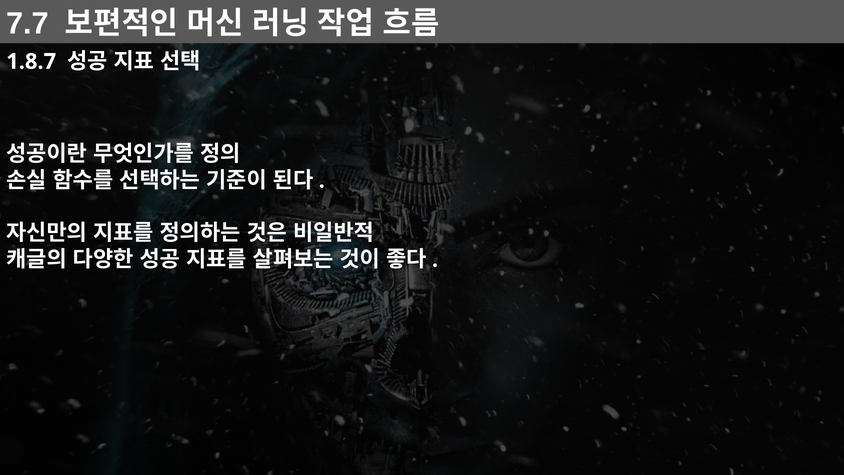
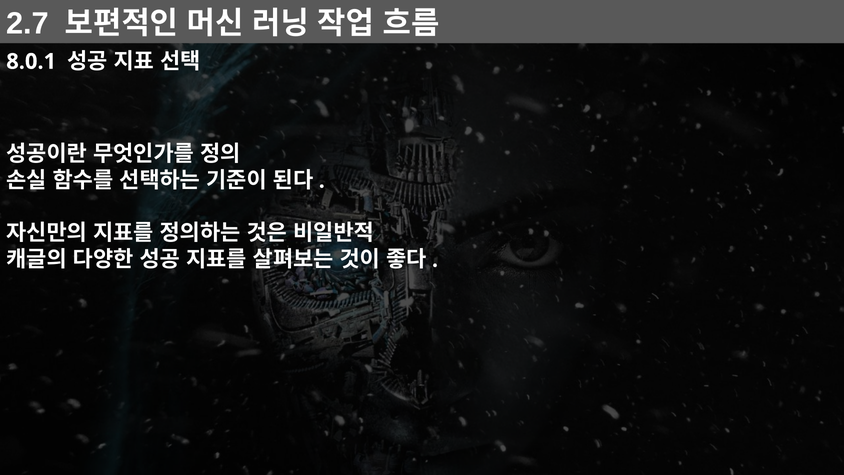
7.7: 7.7 -> 2.7 (28, 24)
1.8.7: 1.8.7 -> 8.0.1 (31, 62)
